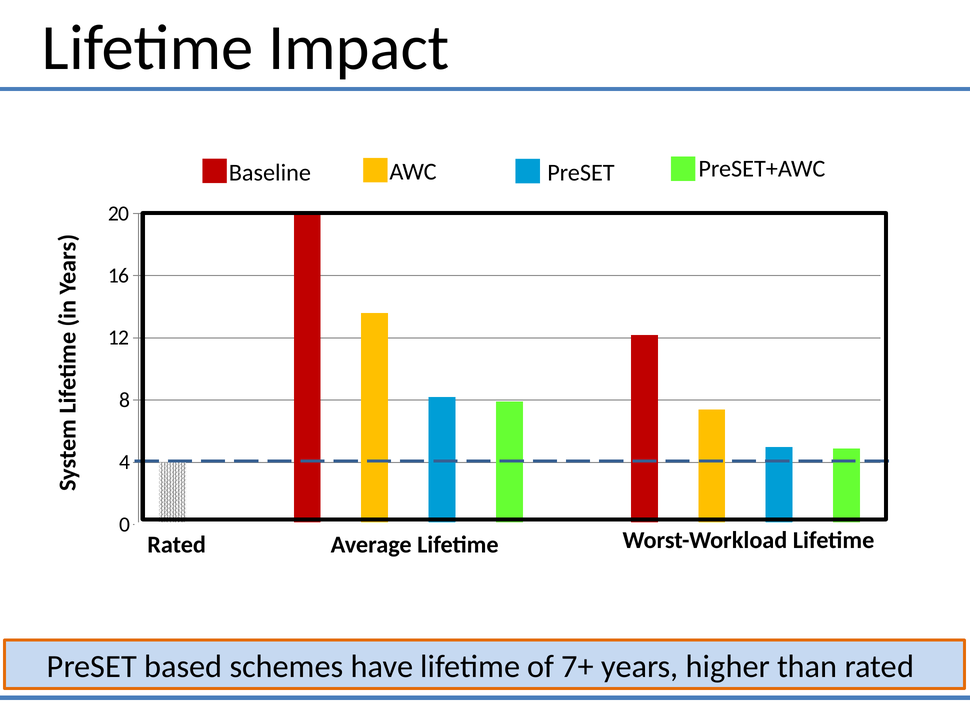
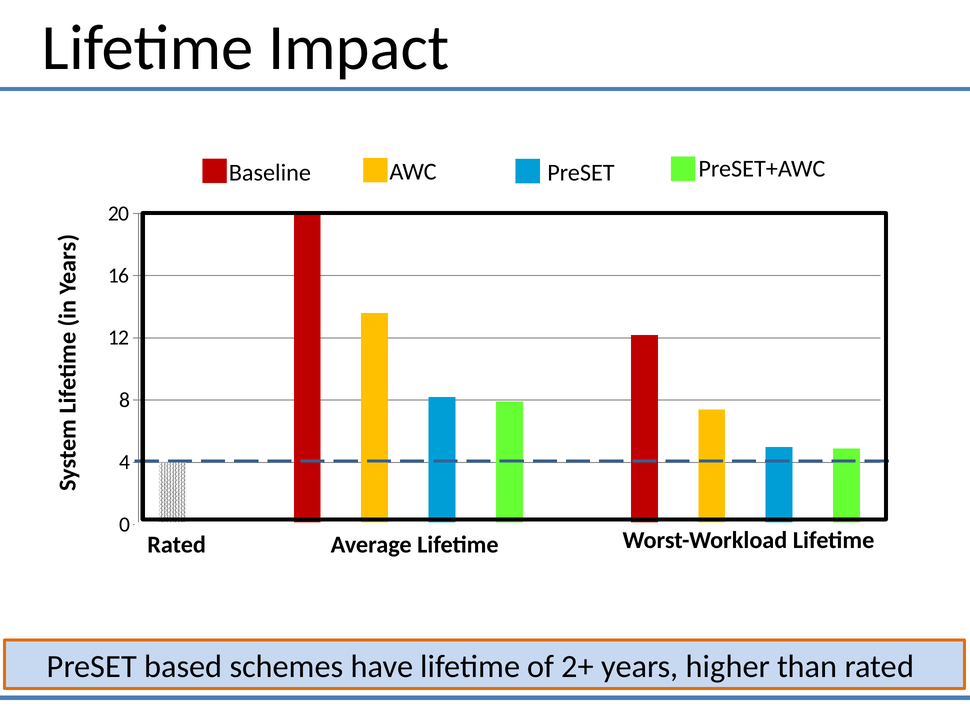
7+: 7+ -> 2+ (578, 667)
